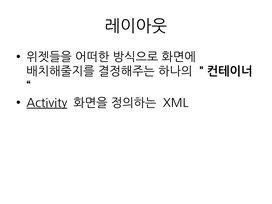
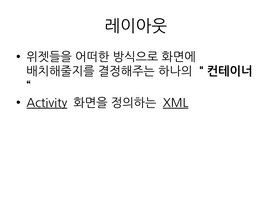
XML underline: none -> present (176, 103)
